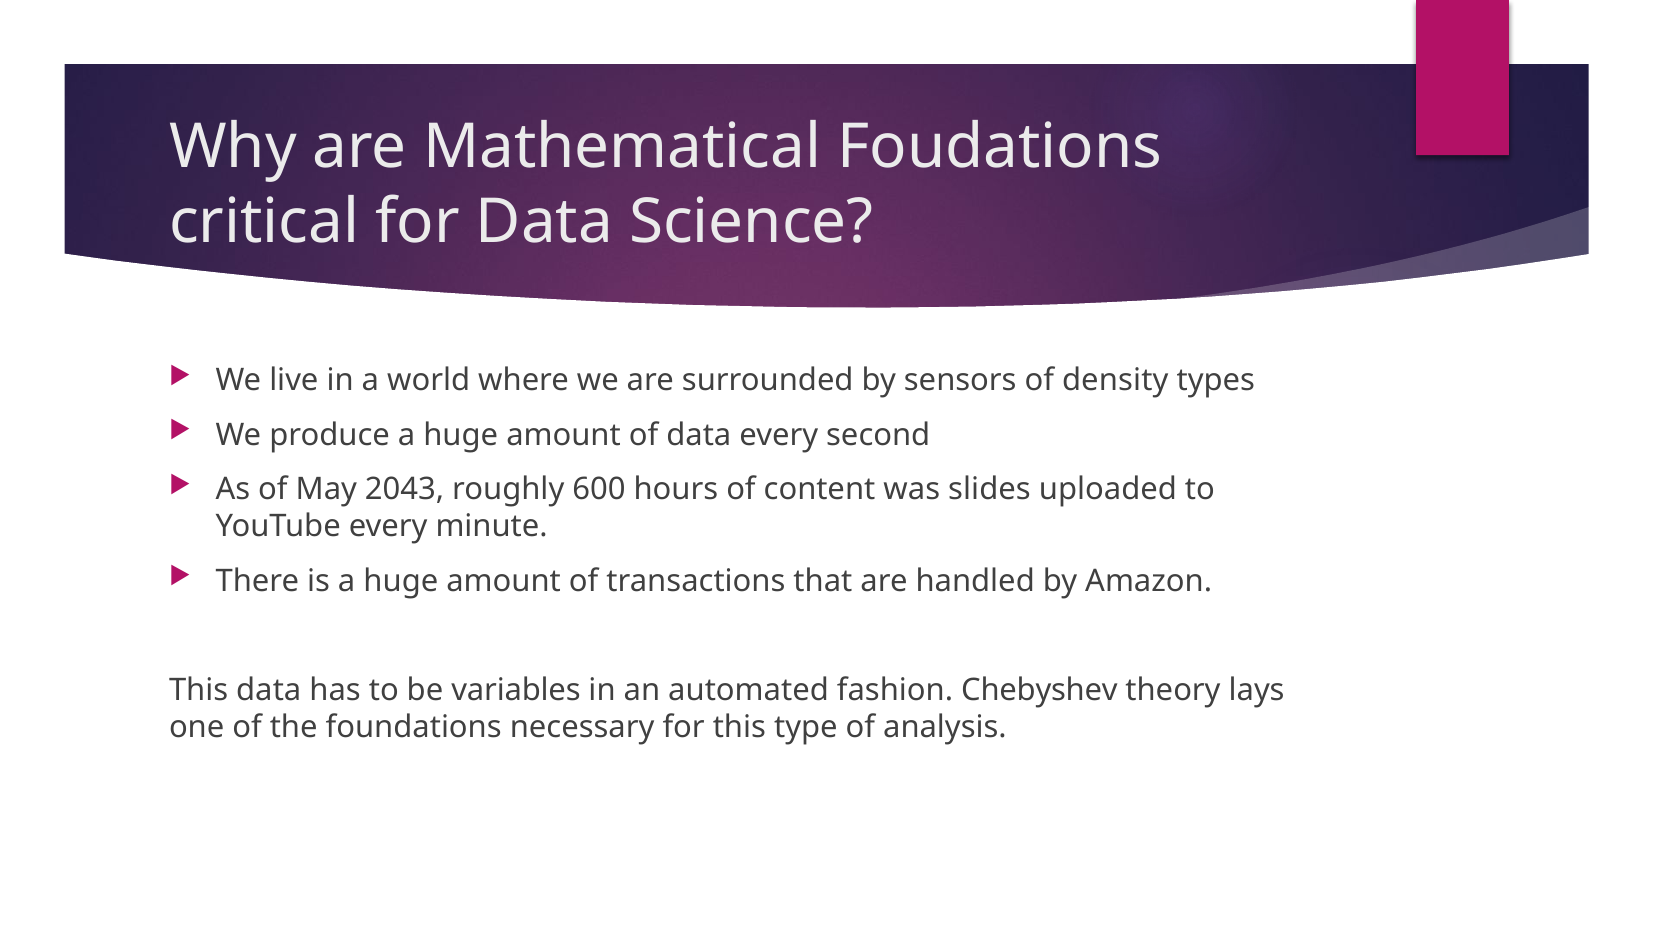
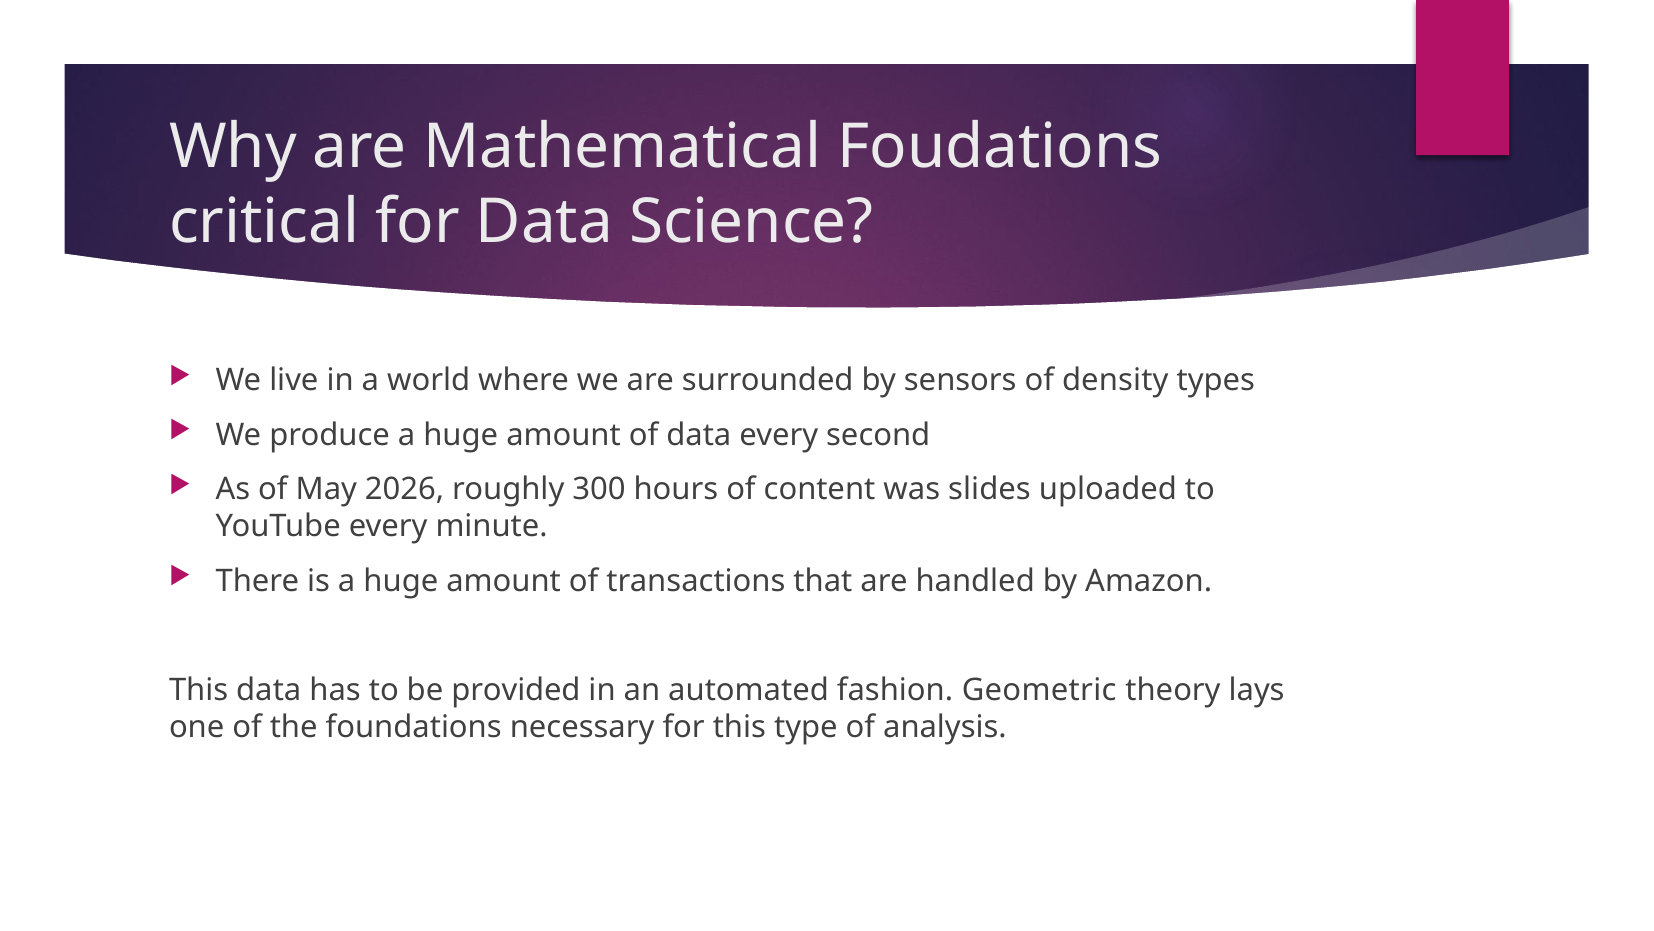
2043: 2043 -> 2026 (405, 489)
600: 600 -> 300 (599, 489)
variables: variables -> provided (516, 690)
Chebyshev: Chebyshev -> Geometric (1039, 690)
